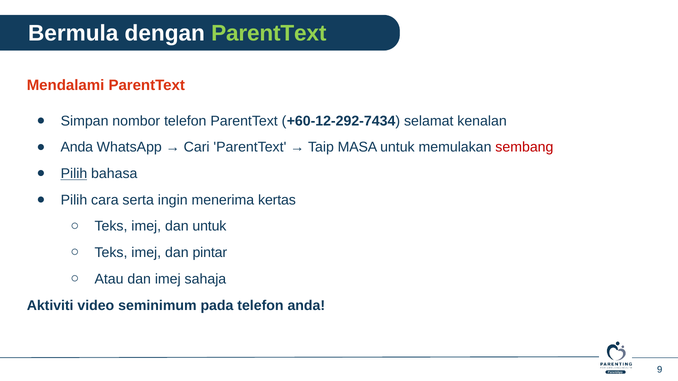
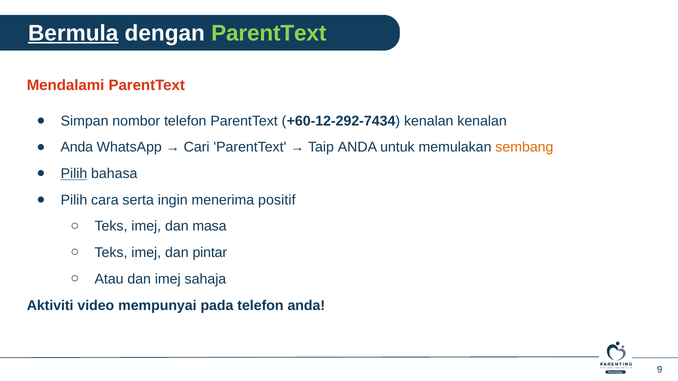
Bermula underline: none -> present (73, 33)
+60-12-292-7434 selamat: selamat -> kenalan (429, 121)
Taip MASA: MASA -> ANDA (357, 147)
sembang colour: red -> orange (524, 147)
kertas: kertas -> positif (277, 200)
dan untuk: untuk -> masa (209, 227)
seminimum: seminimum -> mempunyai (157, 306)
